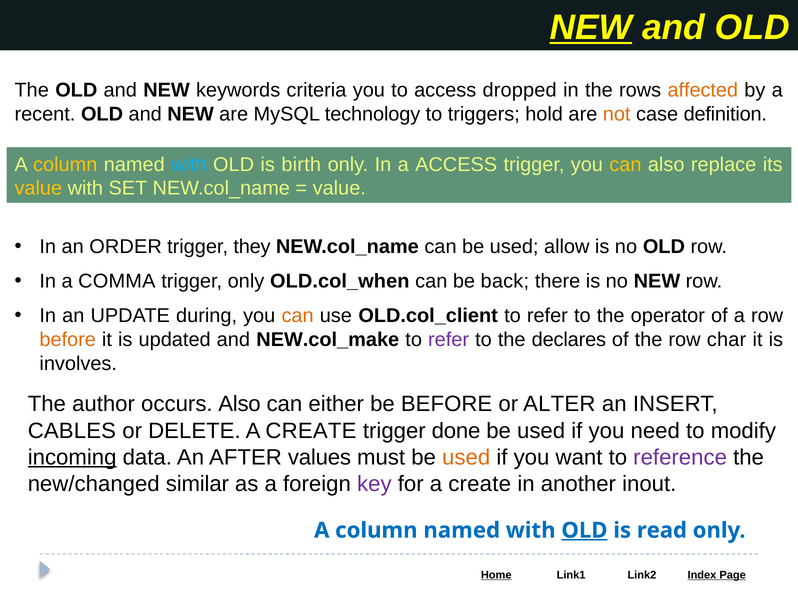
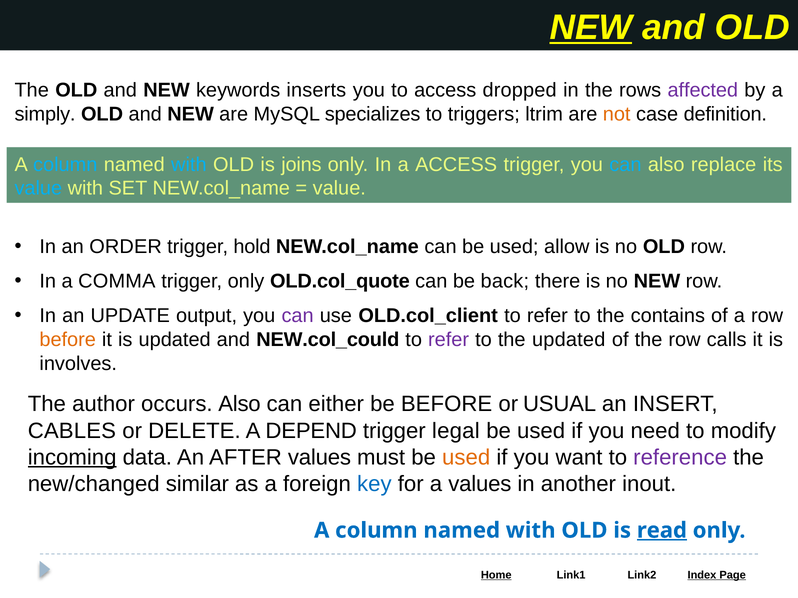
criteria: criteria -> inserts (316, 90)
affected colour: orange -> purple (703, 90)
recent: recent -> simply (45, 114)
technology: technology -> specializes (373, 114)
hold: hold -> ltrim (544, 114)
column colour: yellow -> light blue (65, 165)
birth: birth -> joins (301, 165)
can colour: yellow -> light blue (625, 165)
value colour: yellow -> light blue (38, 189)
they: they -> hold (252, 247)
OLD.col_when: OLD.col_when -> OLD.col_quote (340, 281)
during: during -> output (207, 316)
can colour: orange -> purple (298, 316)
operator: operator -> contains (668, 316)
NEW.col_make: NEW.col_make -> NEW.col_could (328, 340)
the declares: declares -> updated (569, 340)
char: char -> calls (727, 340)
ALTER: ALTER -> USUAL (560, 404)
DELETE A CREATE: CREATE -> DEPEND (311, 431)
done: done -> legal (456, 431)
key colour: purple -> blue (374, 484)
for a create: create -> values (480, 484)
OLD underline: present -> none (584, 531)
read underline: none -> present (662, 531)
